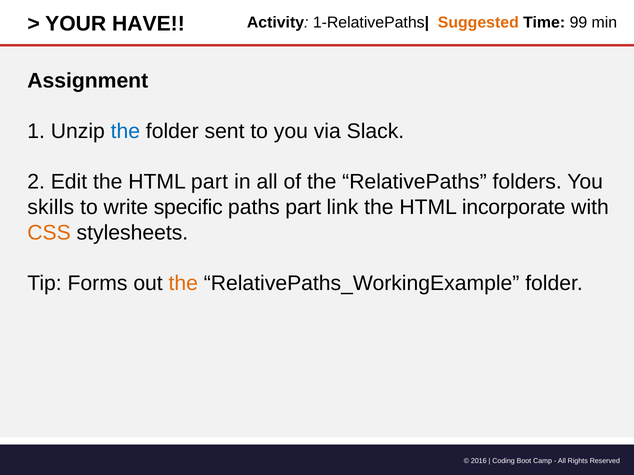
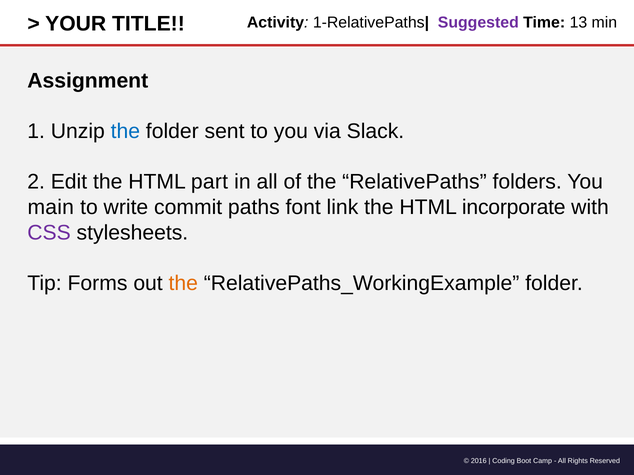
HAVE: HAVE -> TITLE (148, 24)
Suggested colour: orange -> purple (478, 22)
99: 99 -> 13 (578, 22)
skills: skills -> main (51, 207)
specific: specific -> commit (188, 207)
paths part: part -> font (303, 207)
CSS colour: orange -> purple (49, 233)
